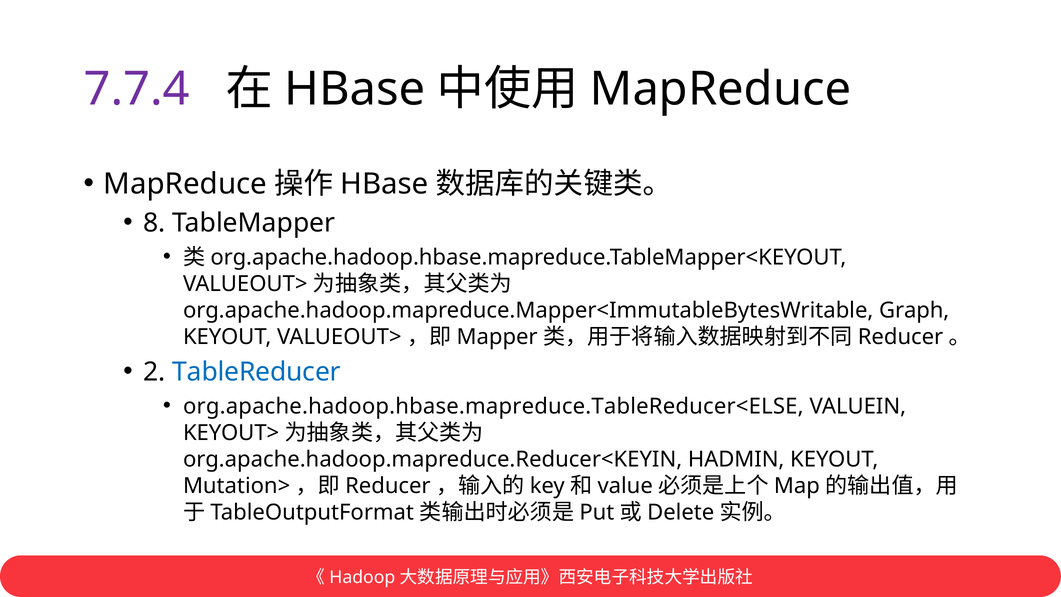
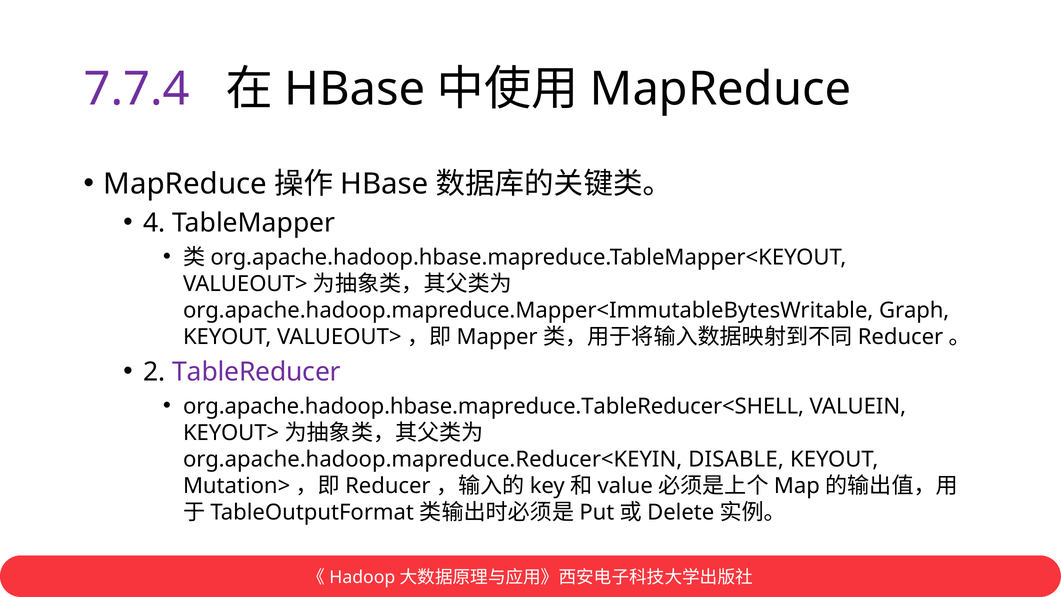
8: 8 -> 4 (154, 223)
TableReducer colour: blue -> purple (257, 372)
org.apache.hadoop.hbase.mapreduce.TableReducer<ELSE: org.apache.hadoop.hbase.mapreduce.TableReducer<ELSE -> org.apache.hadoop.hbase.mapreduce.TableReducer<SHELL (493, 406)
HADMIN: HADMIN -> DISABLE (736, 459)
